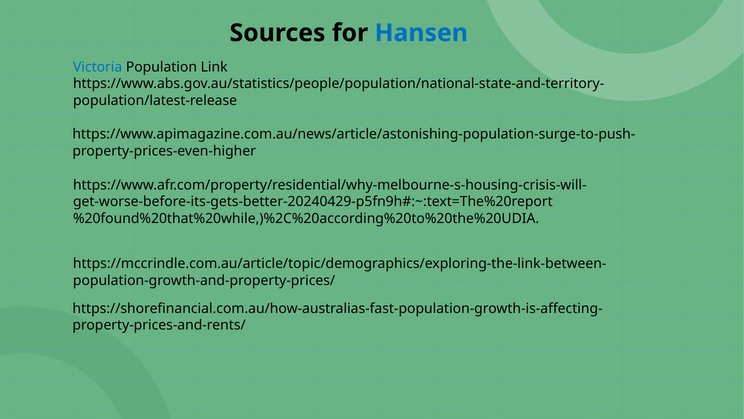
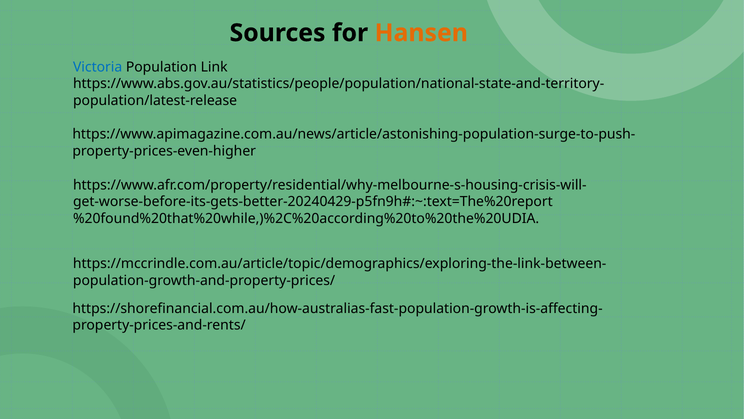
Hansen colour: blue -> orange (421, 33)
